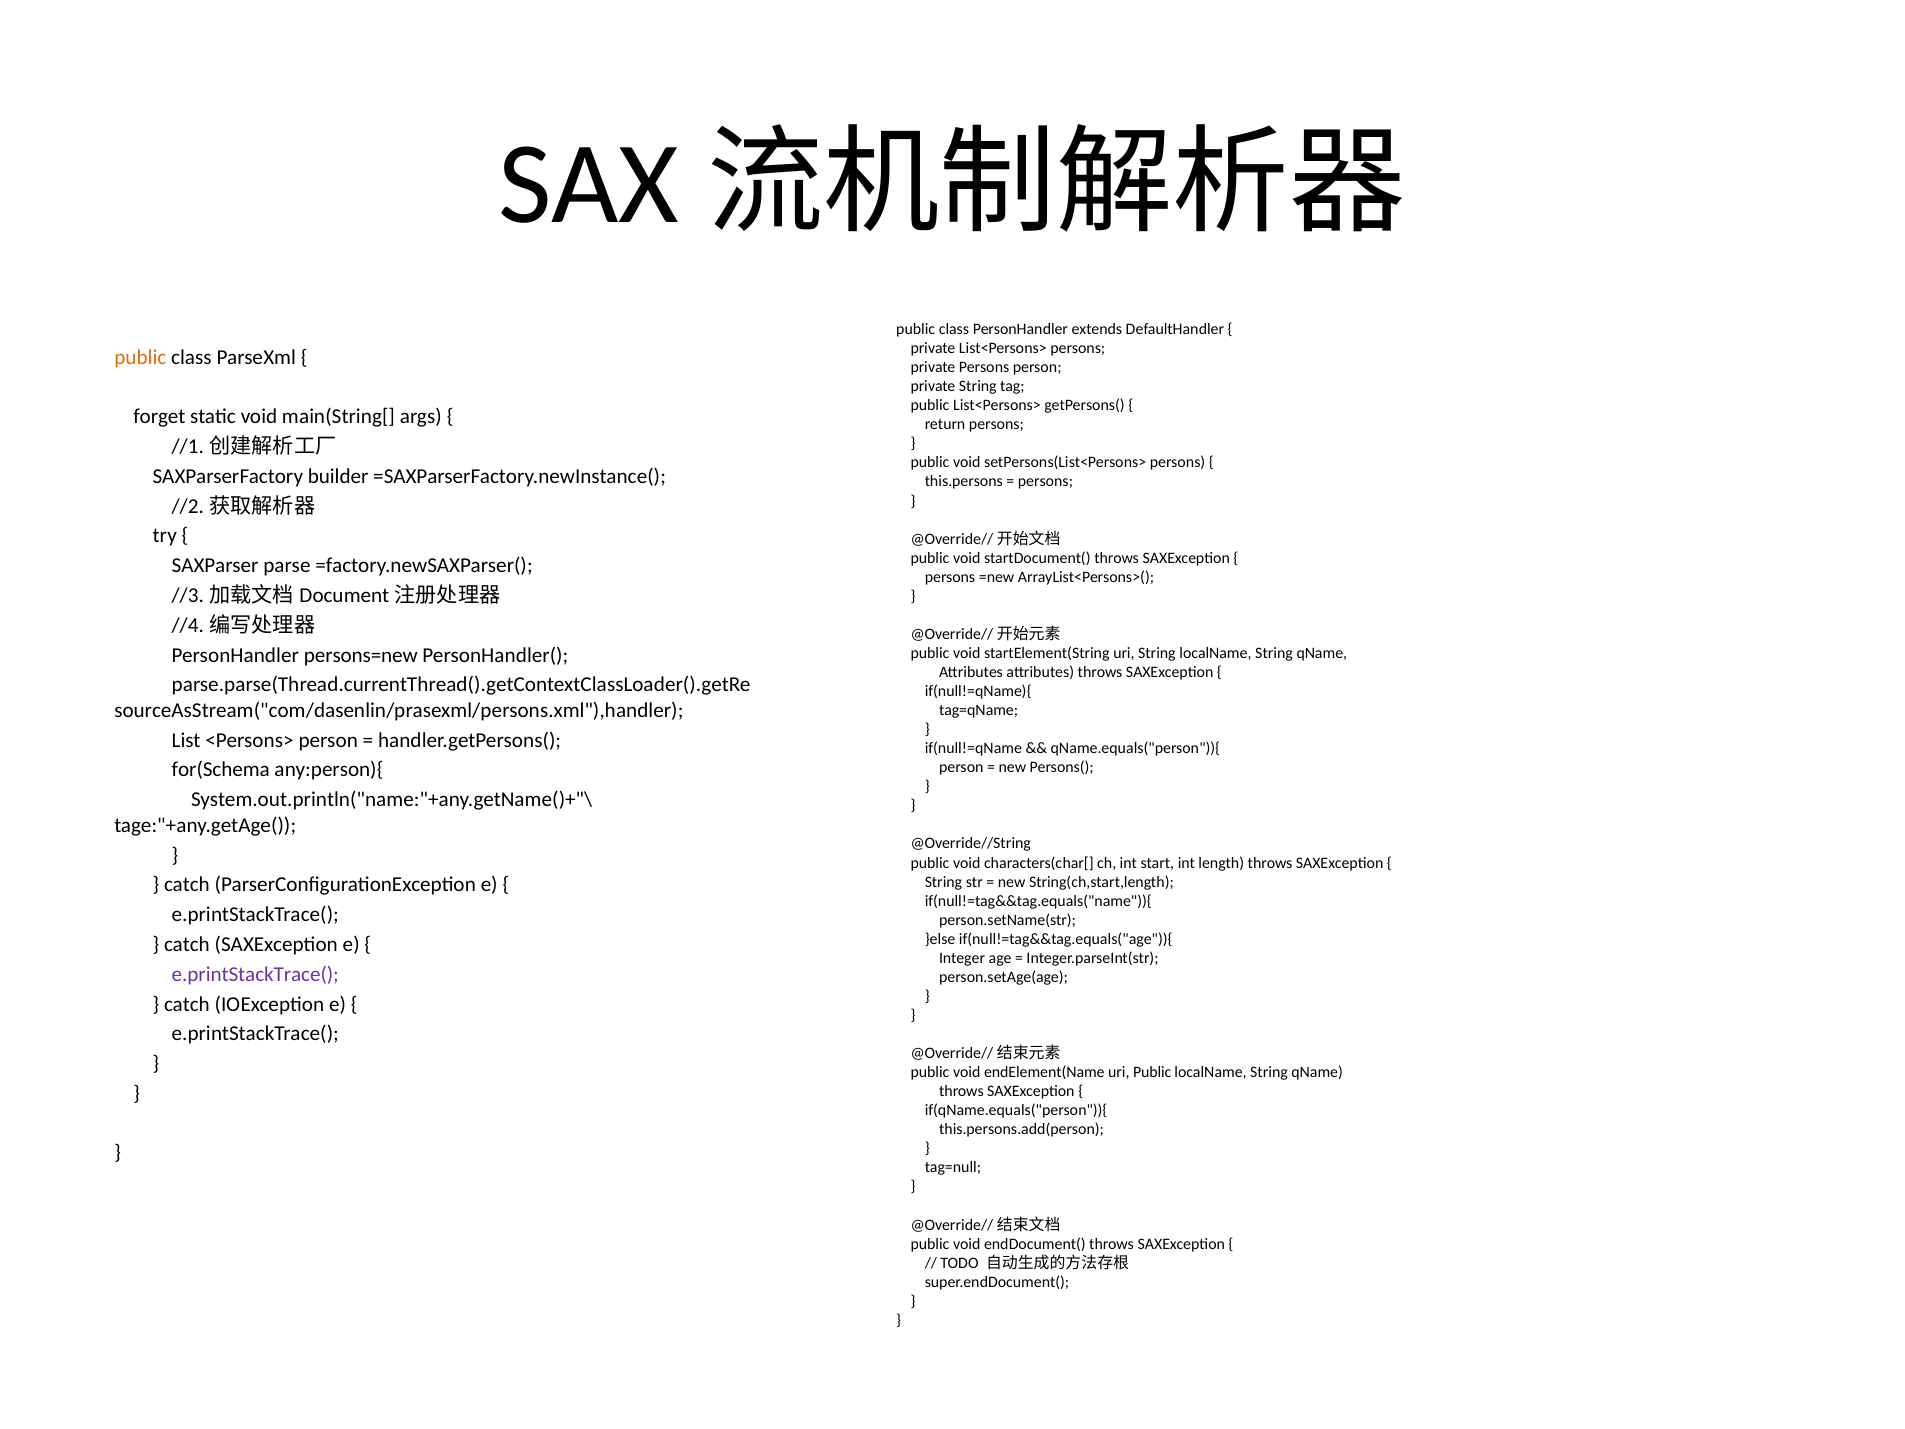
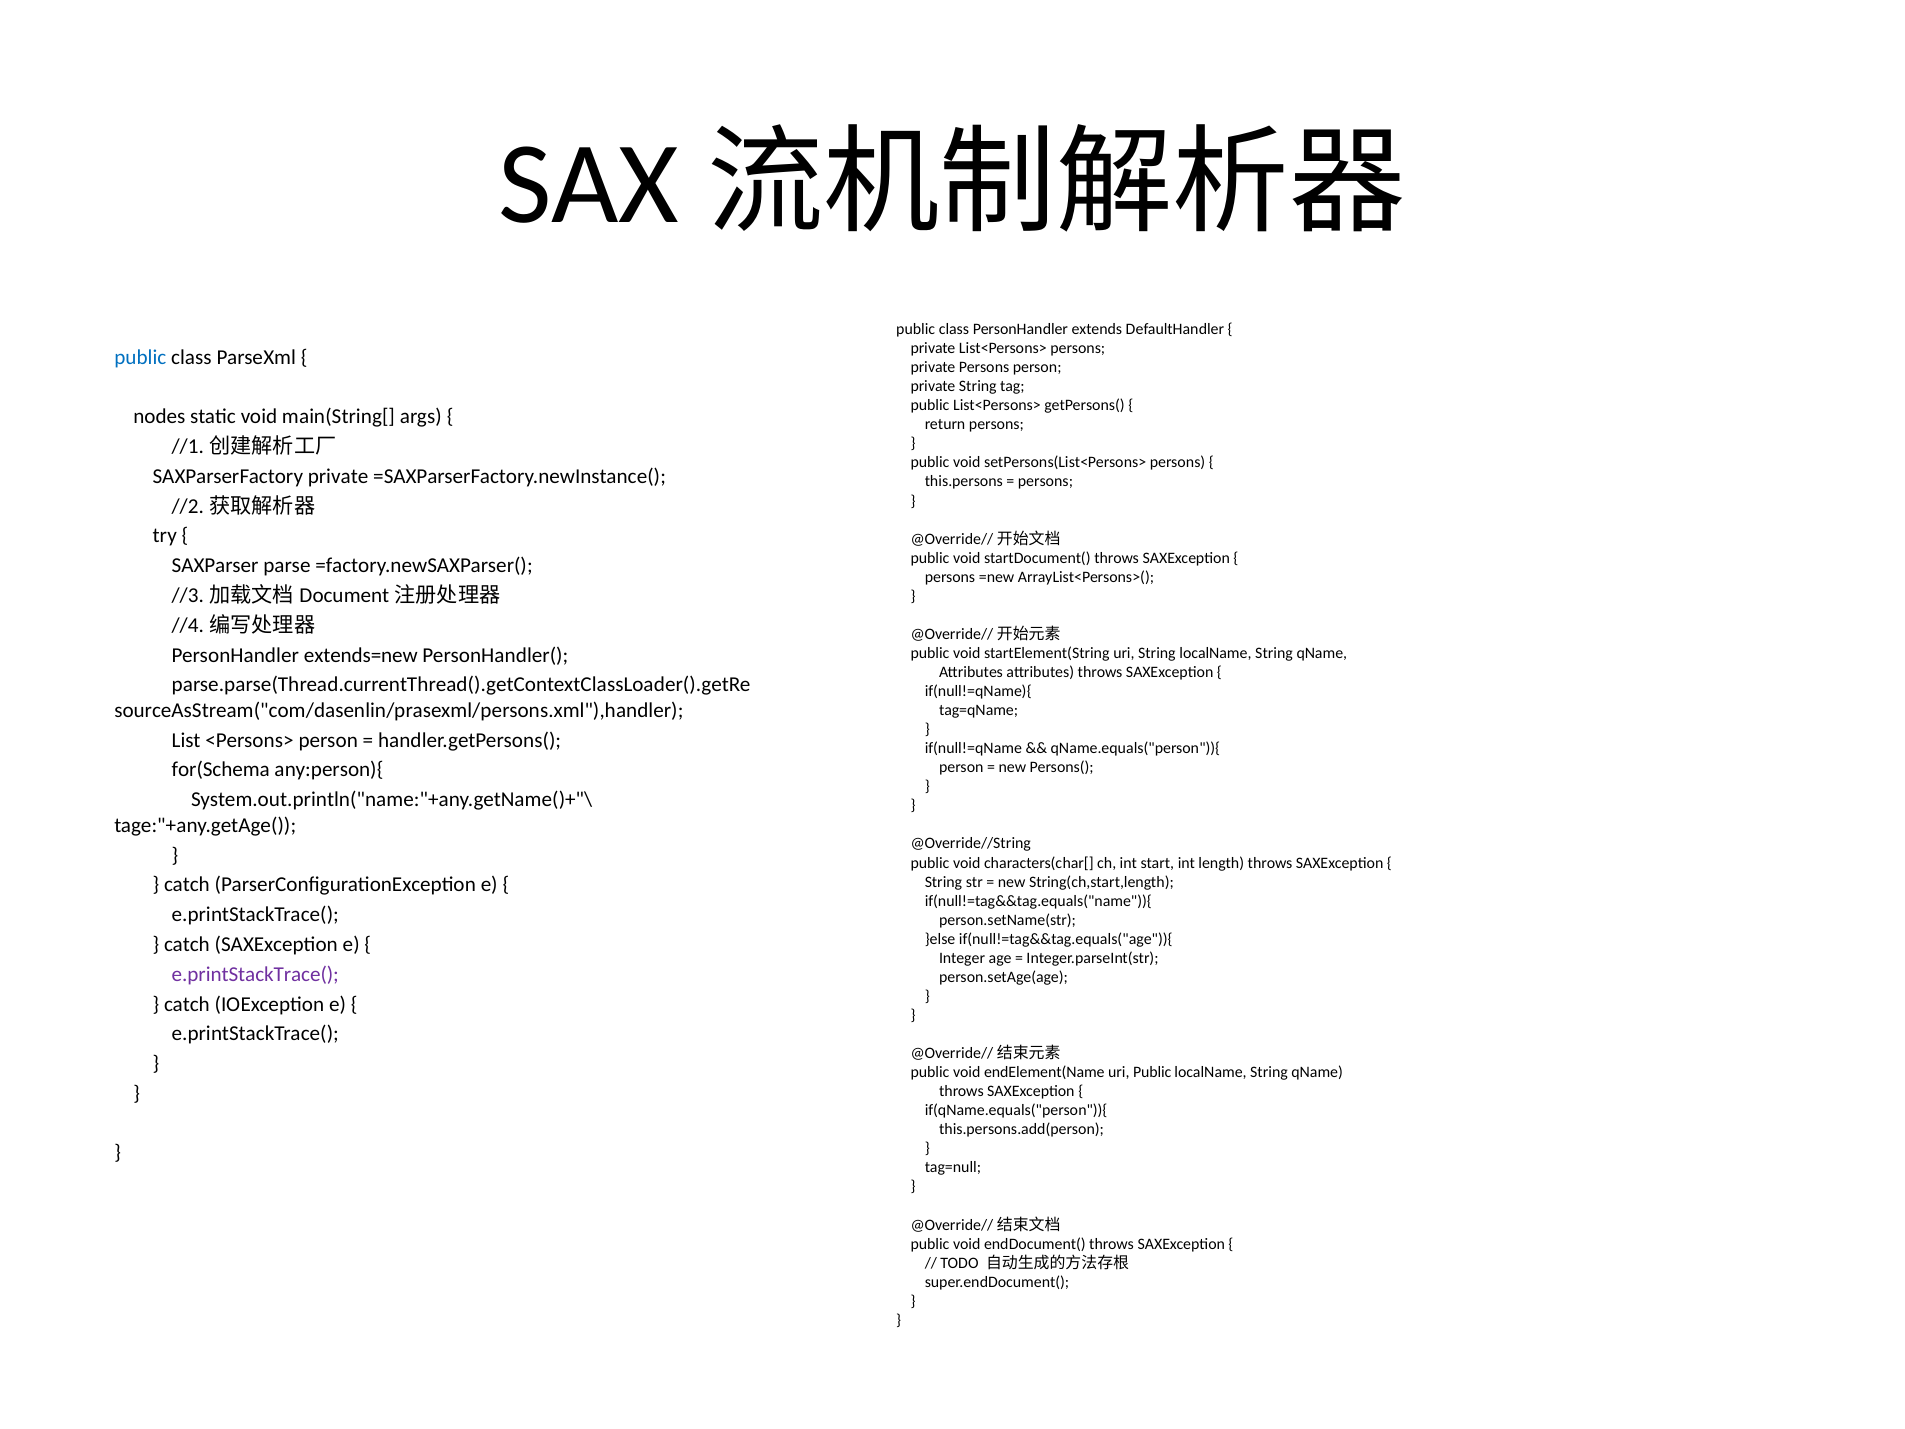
public colour: orange -> blue (140, 357)
forget: forget -> nodes (159, 417)
SAXParserFactory builder: builder -> private (338, 476)
persons=new: persons=new -> extends=new (361, 655)
